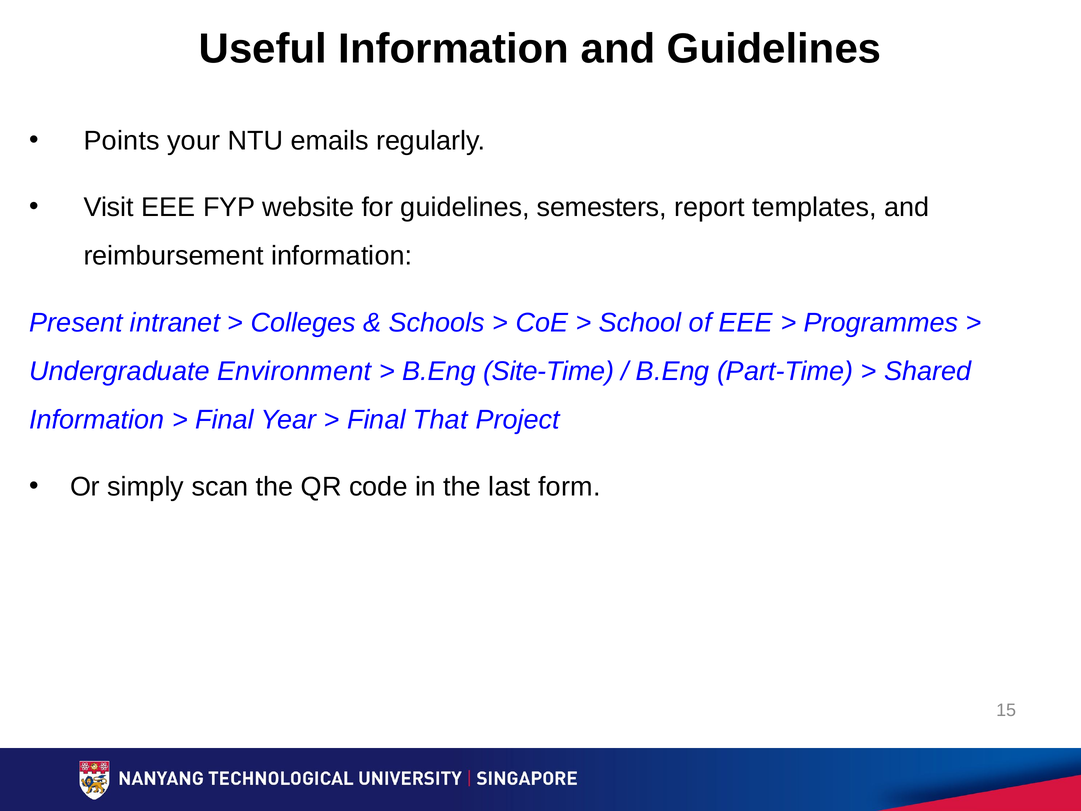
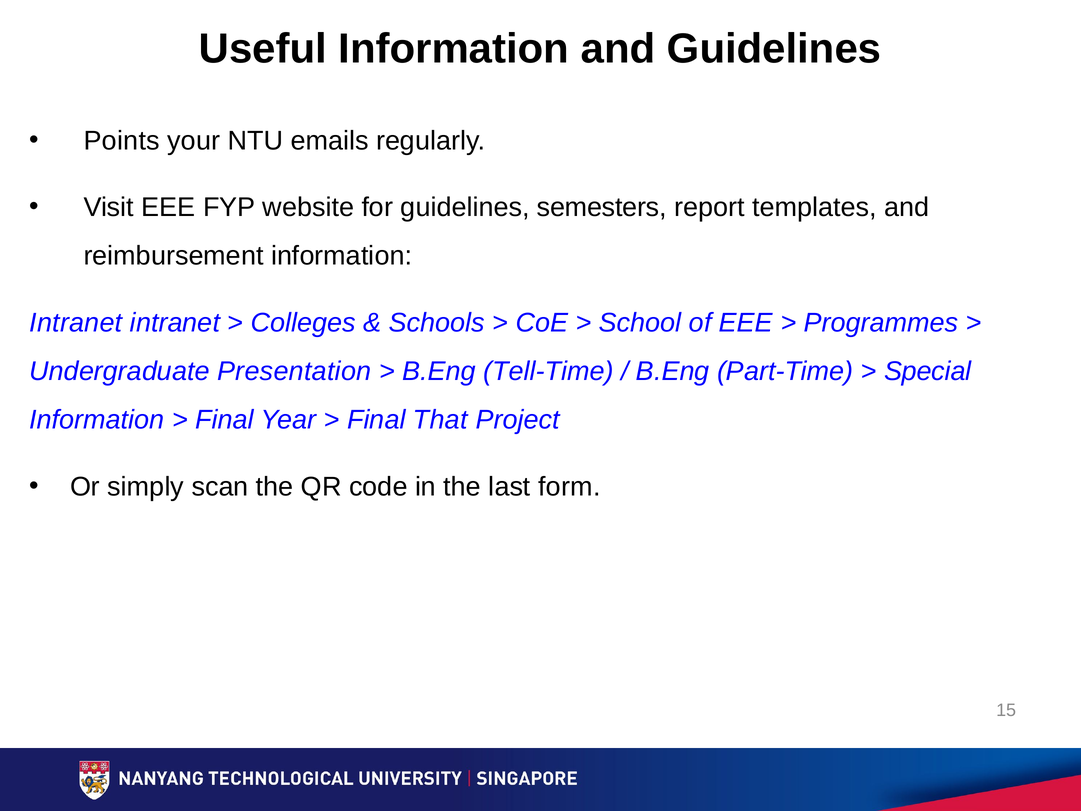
Present: Present -> Intranet (76, 323)
Environment: Environment -> Presentation (294, 371)
Site-Time: Site-Time -> Tell-Time (549, 371)
Shared: Shared -> Special (928, 371)
